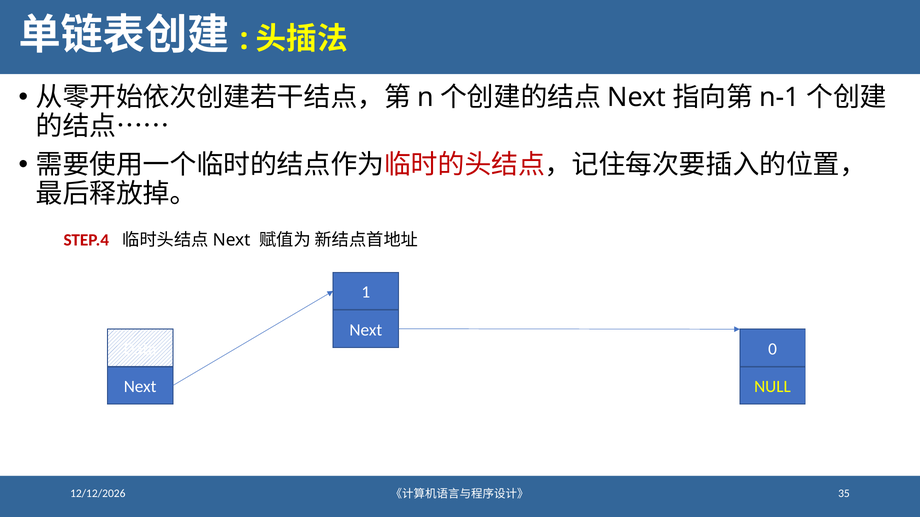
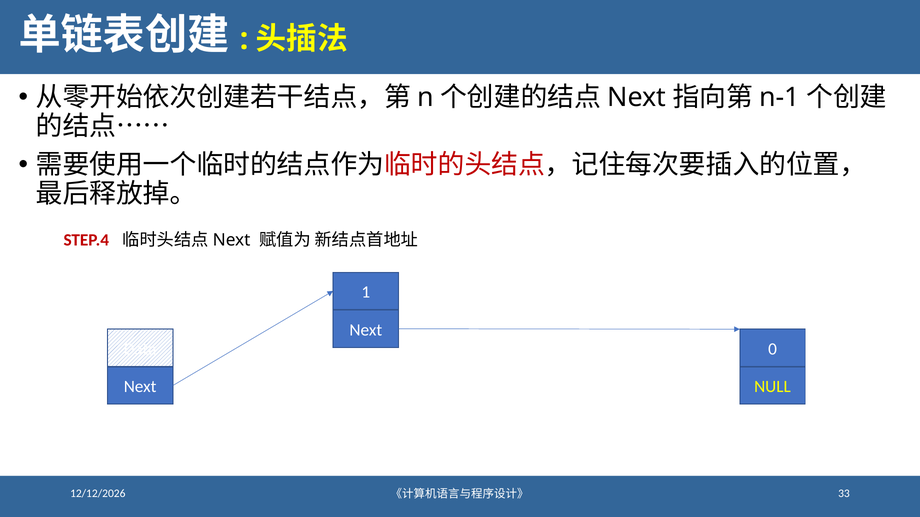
35: 35 -> 33 (844, 494)
